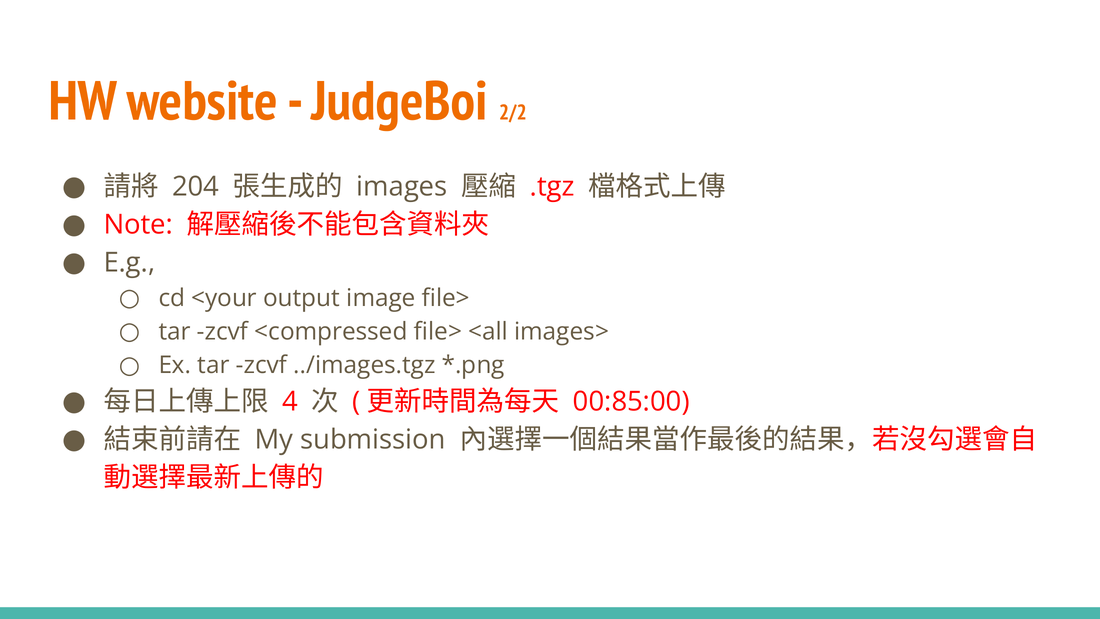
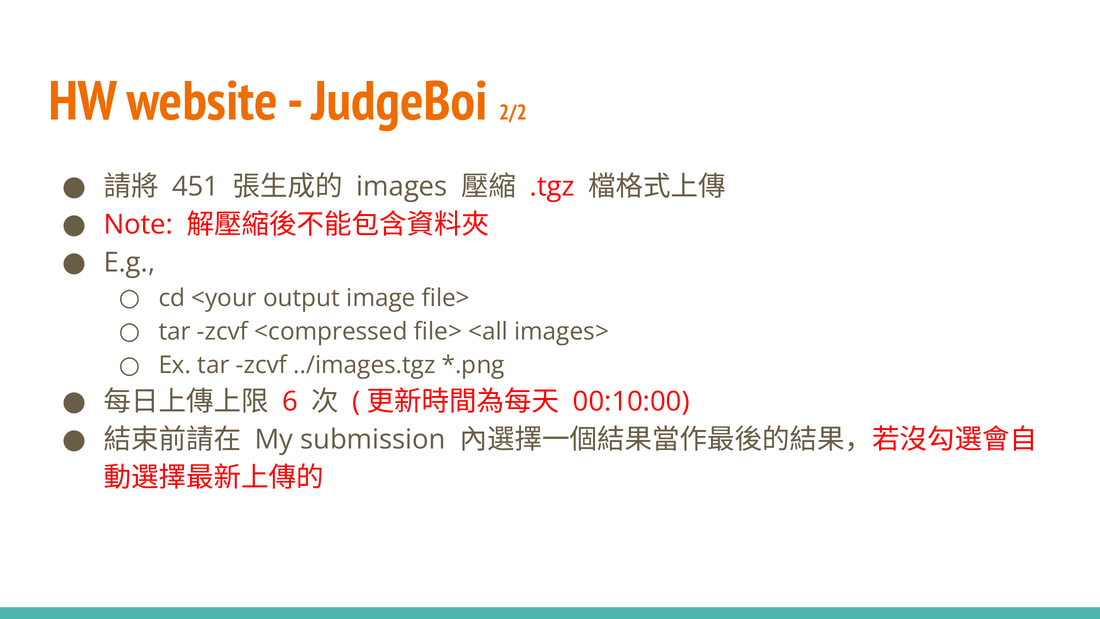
204: 204 -> 451 (196, 187)
4: 4 -> 6 (290, 402)
00:85:00: 00:85:00 -> 00:10:00 (631, 402)
